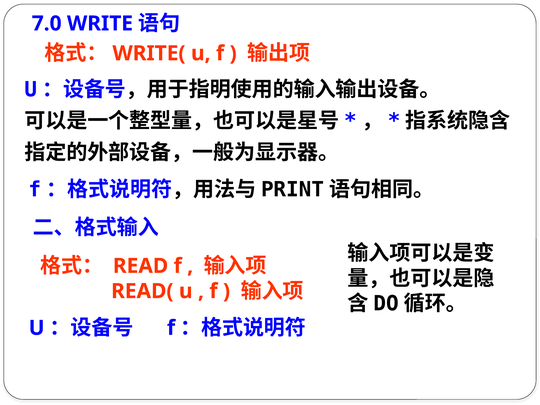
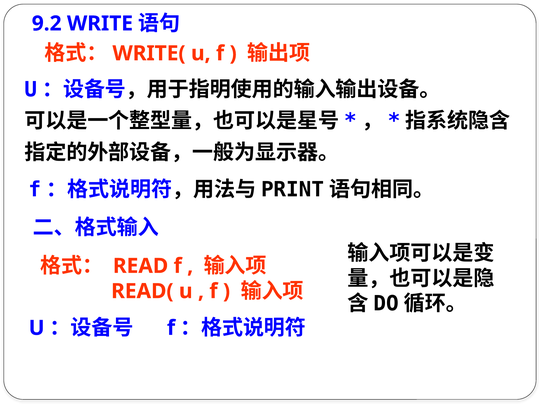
7.0: 7.0 -> 9.2 (47, 24)
